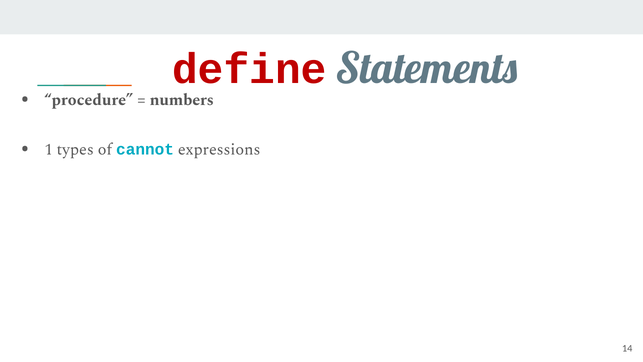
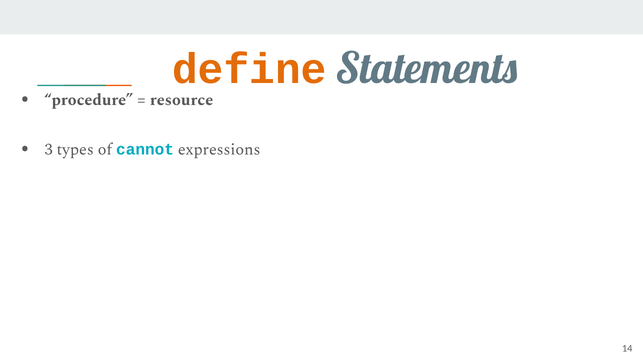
define colour: red -> orange (249, 69)
numbers: numbers -> resource (182, 100)
1: 1 -> 3 (49, 149)
